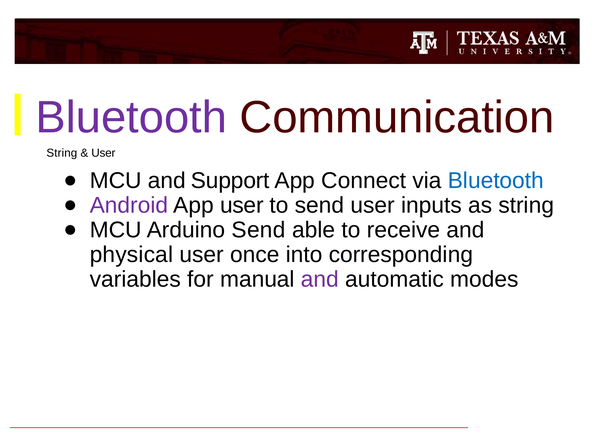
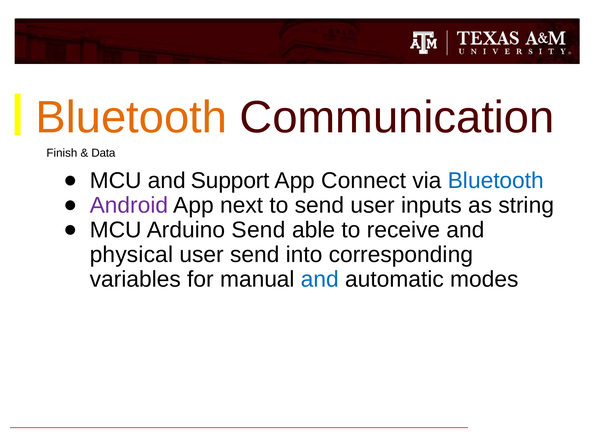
Bluetooth colour: purple -> orange (131, 118)
String: String -> Finish (62, 153)
User: User -> Data (103, 153)
App user: user -> next (242, 205)
user once: once -> send (255, 254)
and colour: purple -> blue (320, 279)
